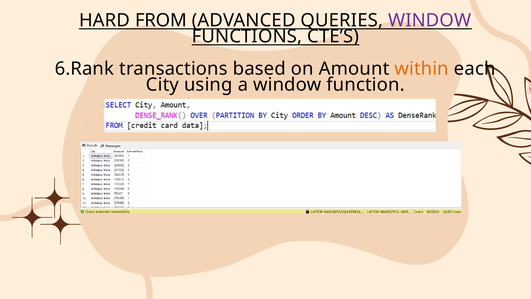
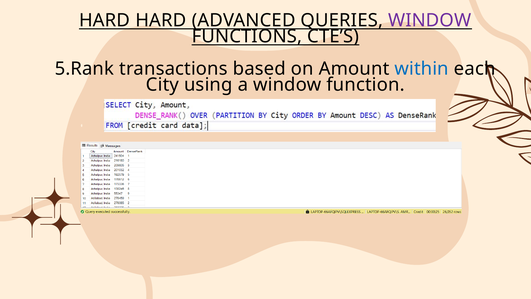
HARD FROM: FROM -> HARD (161, 20)
6.Rank: 6.Rank -> 5.Rank (84, 69)
within colour: orange -> blue (422, 69)
